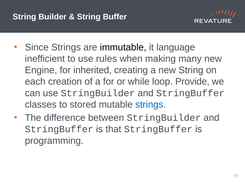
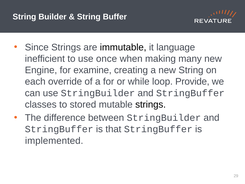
rules: rules -> once (107, 59)
inherited: inherited -> examine (92, 70)
creation: creation -> override (65, 82)
strings colour: blue -> black (151, 104)
programming: programming -> implemented (54, 140)
